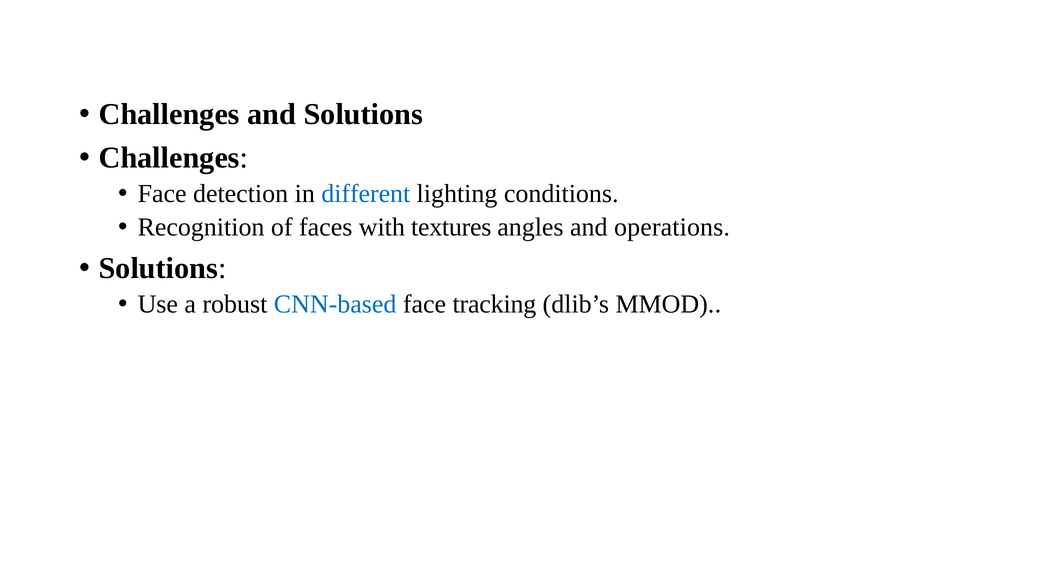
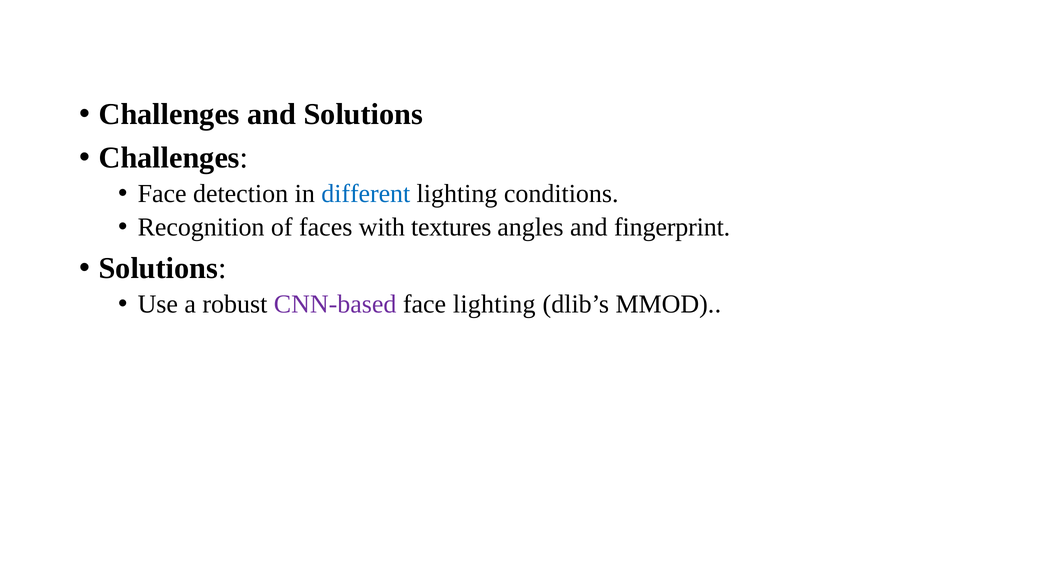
operations: operations -> fingerprint (672, 227)
CNN-based colour: blue -> purple (335, 304)
face tracking: tracking -> lighting (494, 304)
